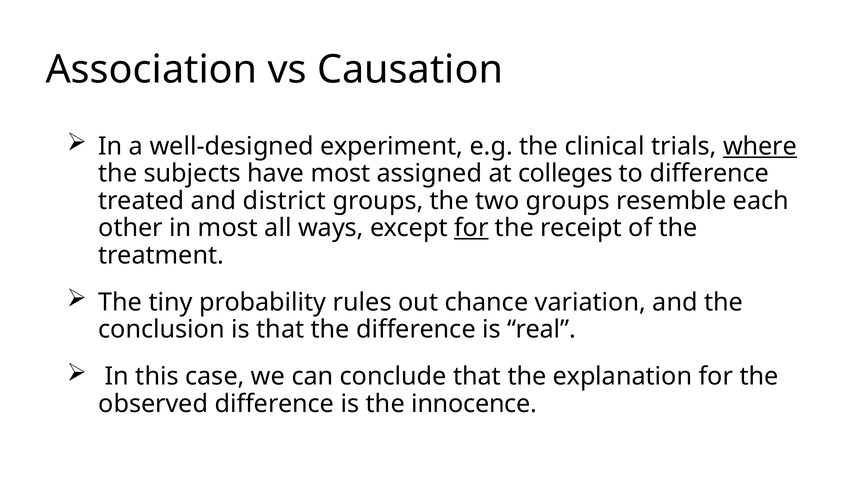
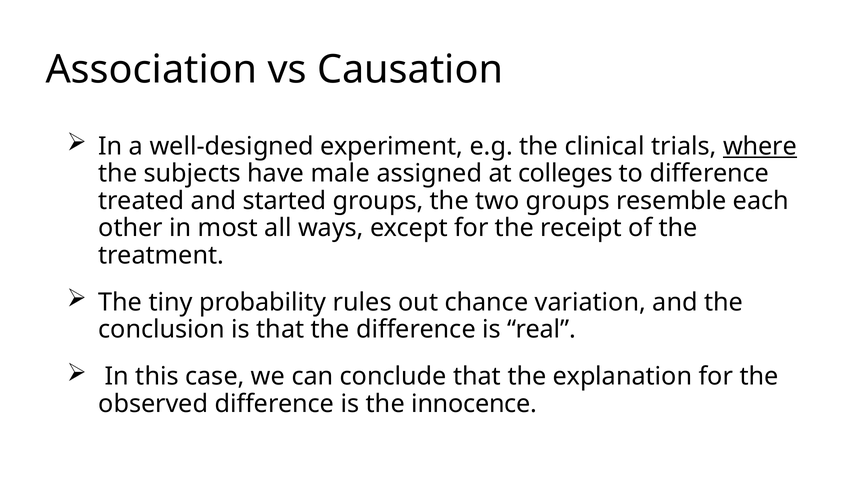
have most: most -> male (340, 173)
district: district -> started (285, 201)
for underline: present -> none (471, 228)
